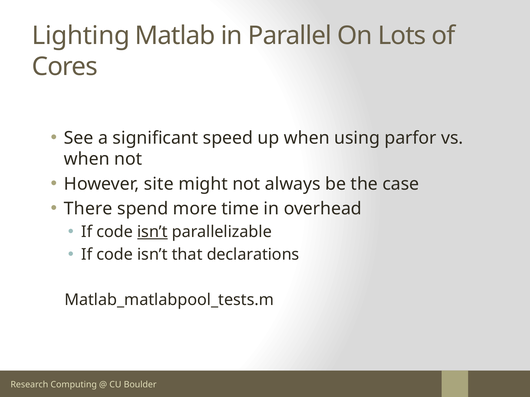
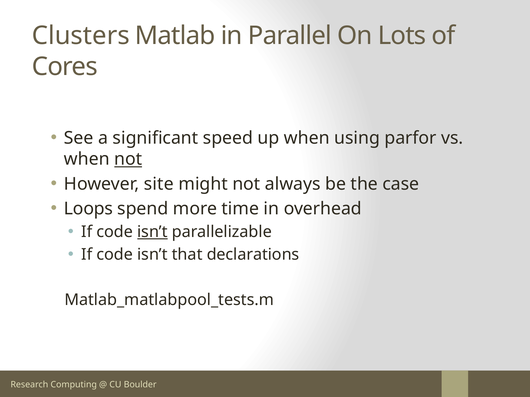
Lighting: Lighting -> Clusters (81, 36)
not underline: none -> present (128, 159)
There: There -> Loops (88, 209)
